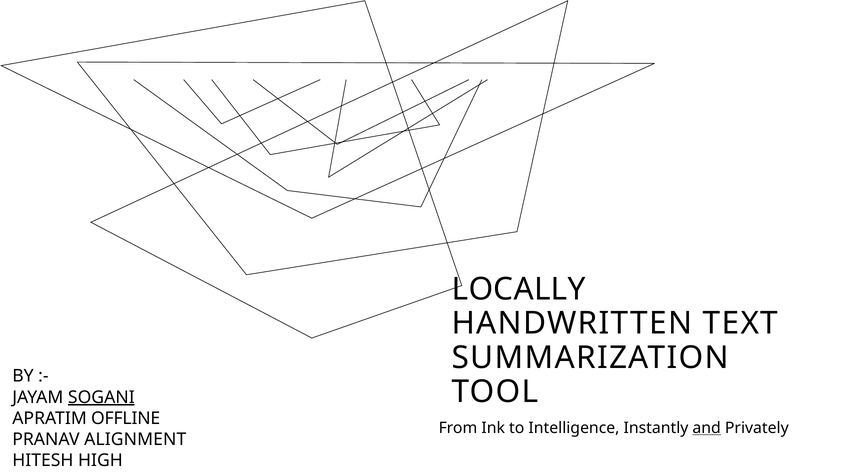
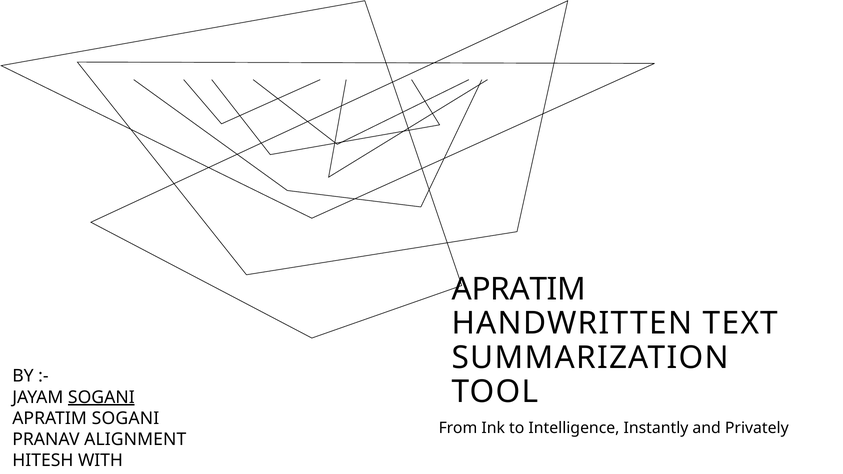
LOCALLY: LOCALLY -> APRATIM (519, 289)
APRATIM OFFLINE: OFFLINE -> SOGANI (125, 418)
and underline: present -> none (707, 428)
HIGH: HIGH -> WITH (100, 461)
